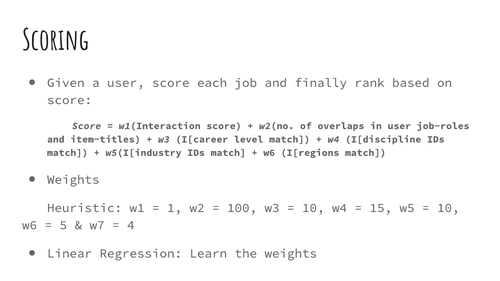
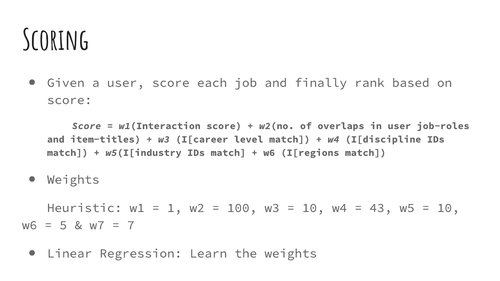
15: 15 -> 43 (381, 208)
4: 4 -> 7 (131, 225)
